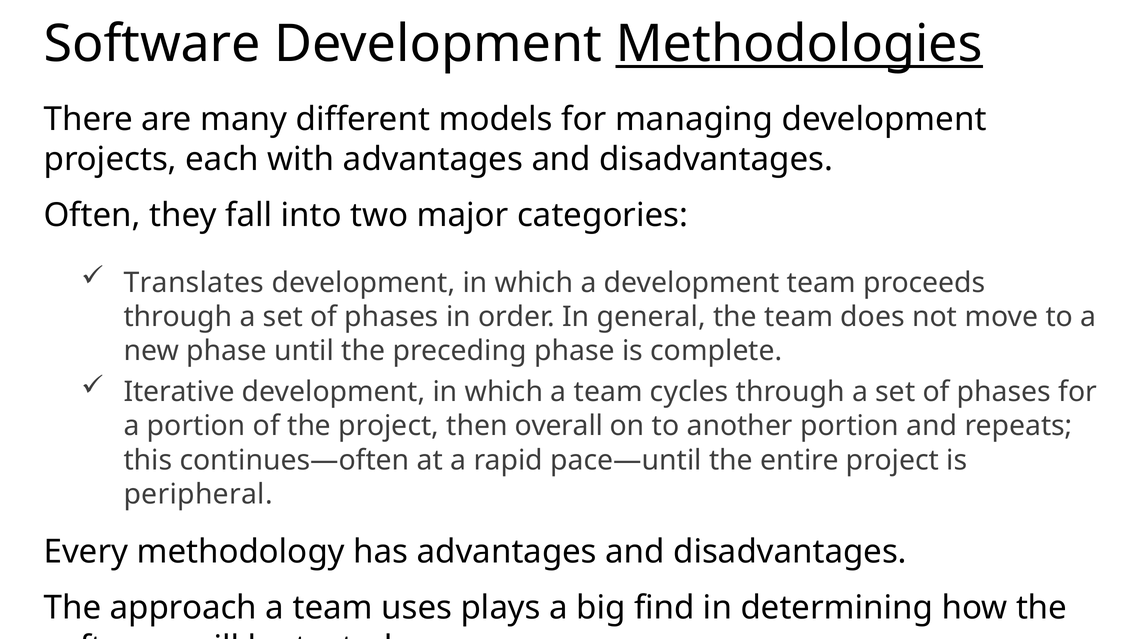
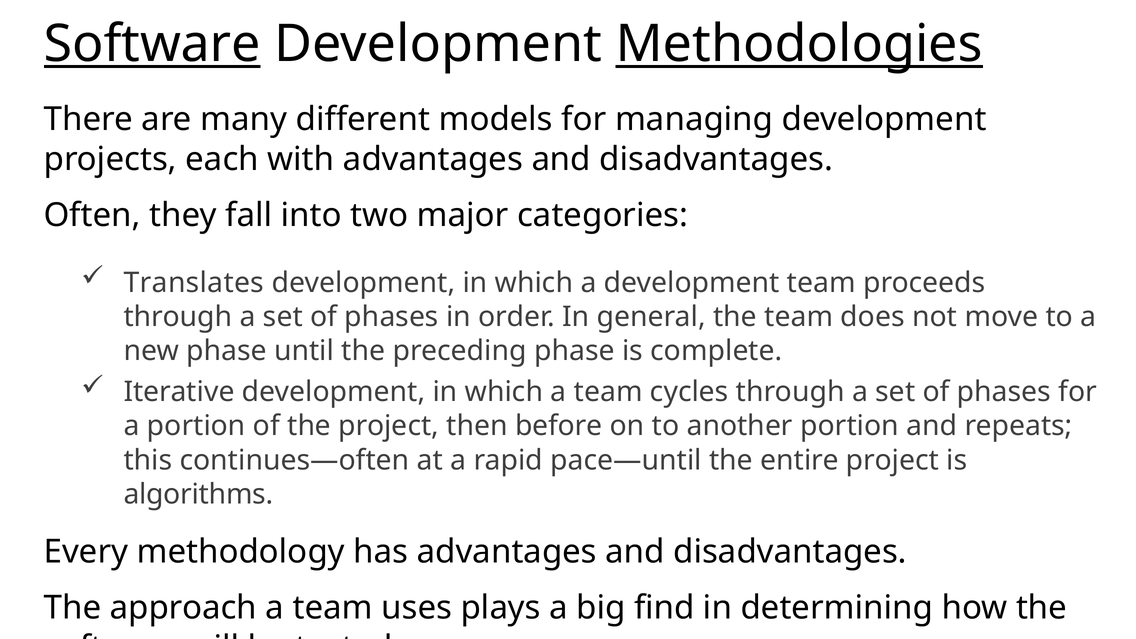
Software underline: none -> present (152, 44)
overall: overall -> before (559, 426)
peripheral: peripheral -> algorithms (198, 494)
